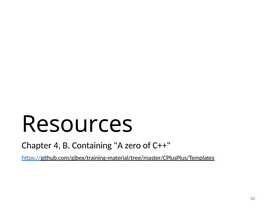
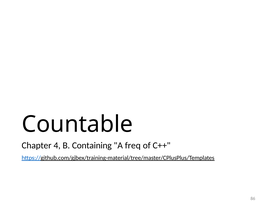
Resources: Resources -> Countable (77, 124)
zero: zero -> freq (133, 145)
